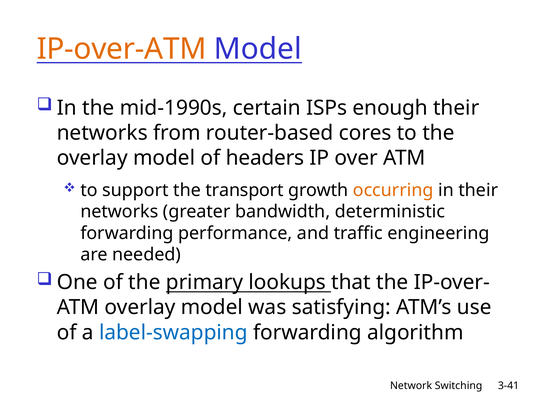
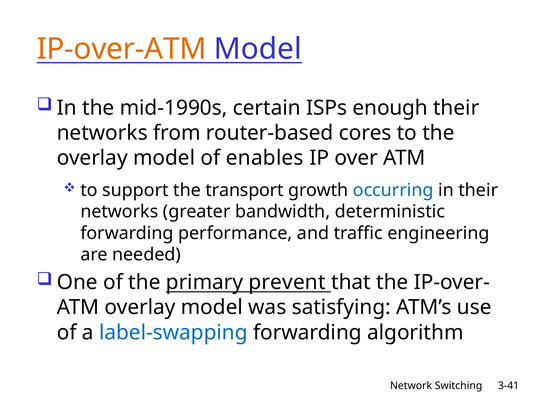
headers: headers -> enables (265, 158)
occurring colour: orange -> blue (393, 190)
lookups: lookups -> prevent (287, 282)
